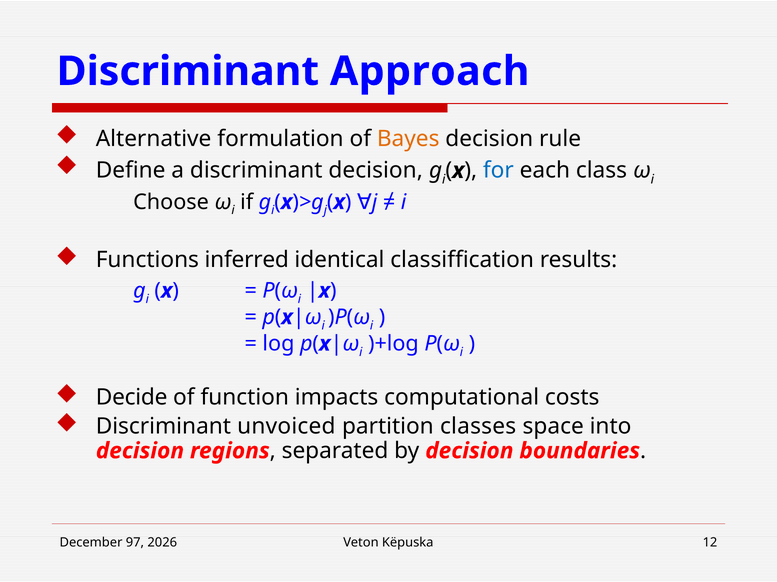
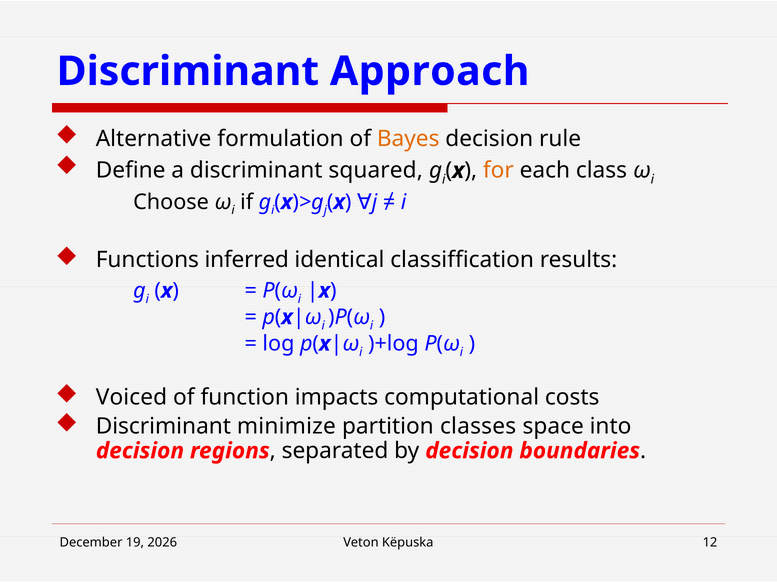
discriminant decision: decision -> squared (376, 171)
for colour: blue -> orange (498, 171)
Decide: Decide -> Voiced (131, 398)
unvoiced: unvoiced -> minimize (286, 427)
97: 97 -> 19 (135, 543)
